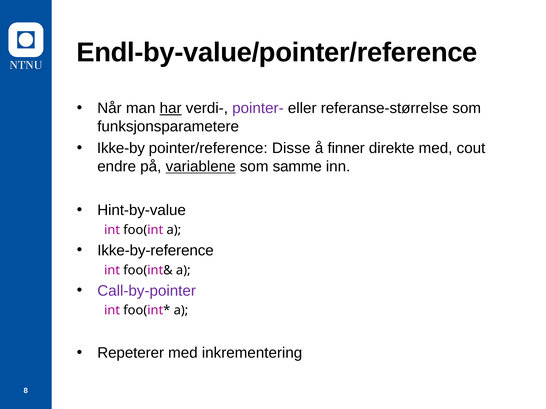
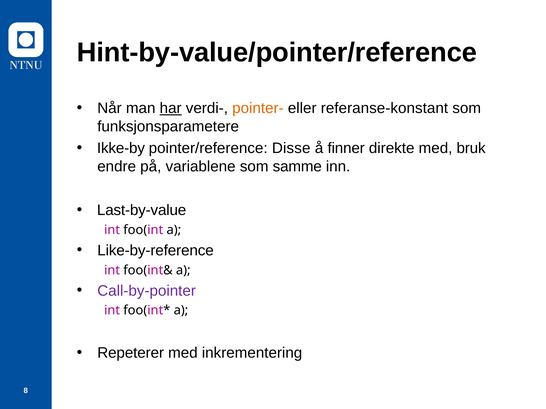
Endl-by-value/pointer/reference: Endl-by-value/pointer/reference -> Hint-by-value/pointer/reference (277, 52)
pointer- colour: purple -> orange (258, 108)
referanse-størrelse: referanse-størrelse -> referanse-konstant (384, 108)
cout: cout -> bruk (471, 148)
variablene underline: present -> none (201, 167)
Hint-by-value: Hint-by-value -> Last-by-value (142, 210)
Ikke-by-reference: Ikke-by-reference -> Like-by-reference (155, 251)
